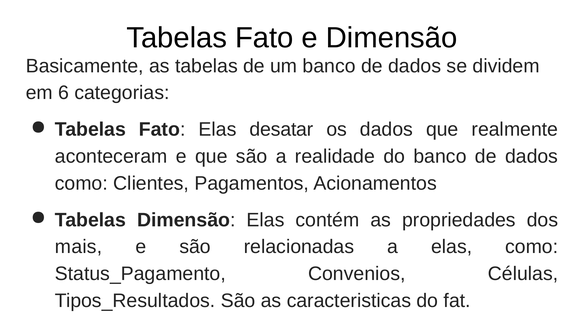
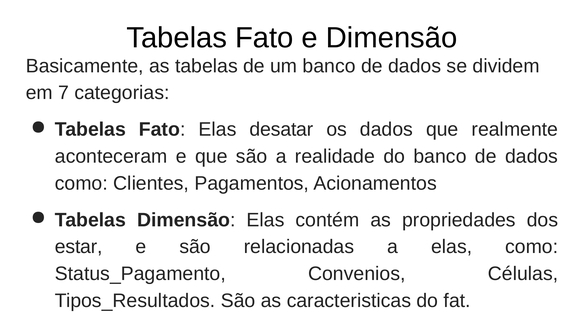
6: 6 -> 7 (64, 93)
mais: mais -> estar (79, 246)
